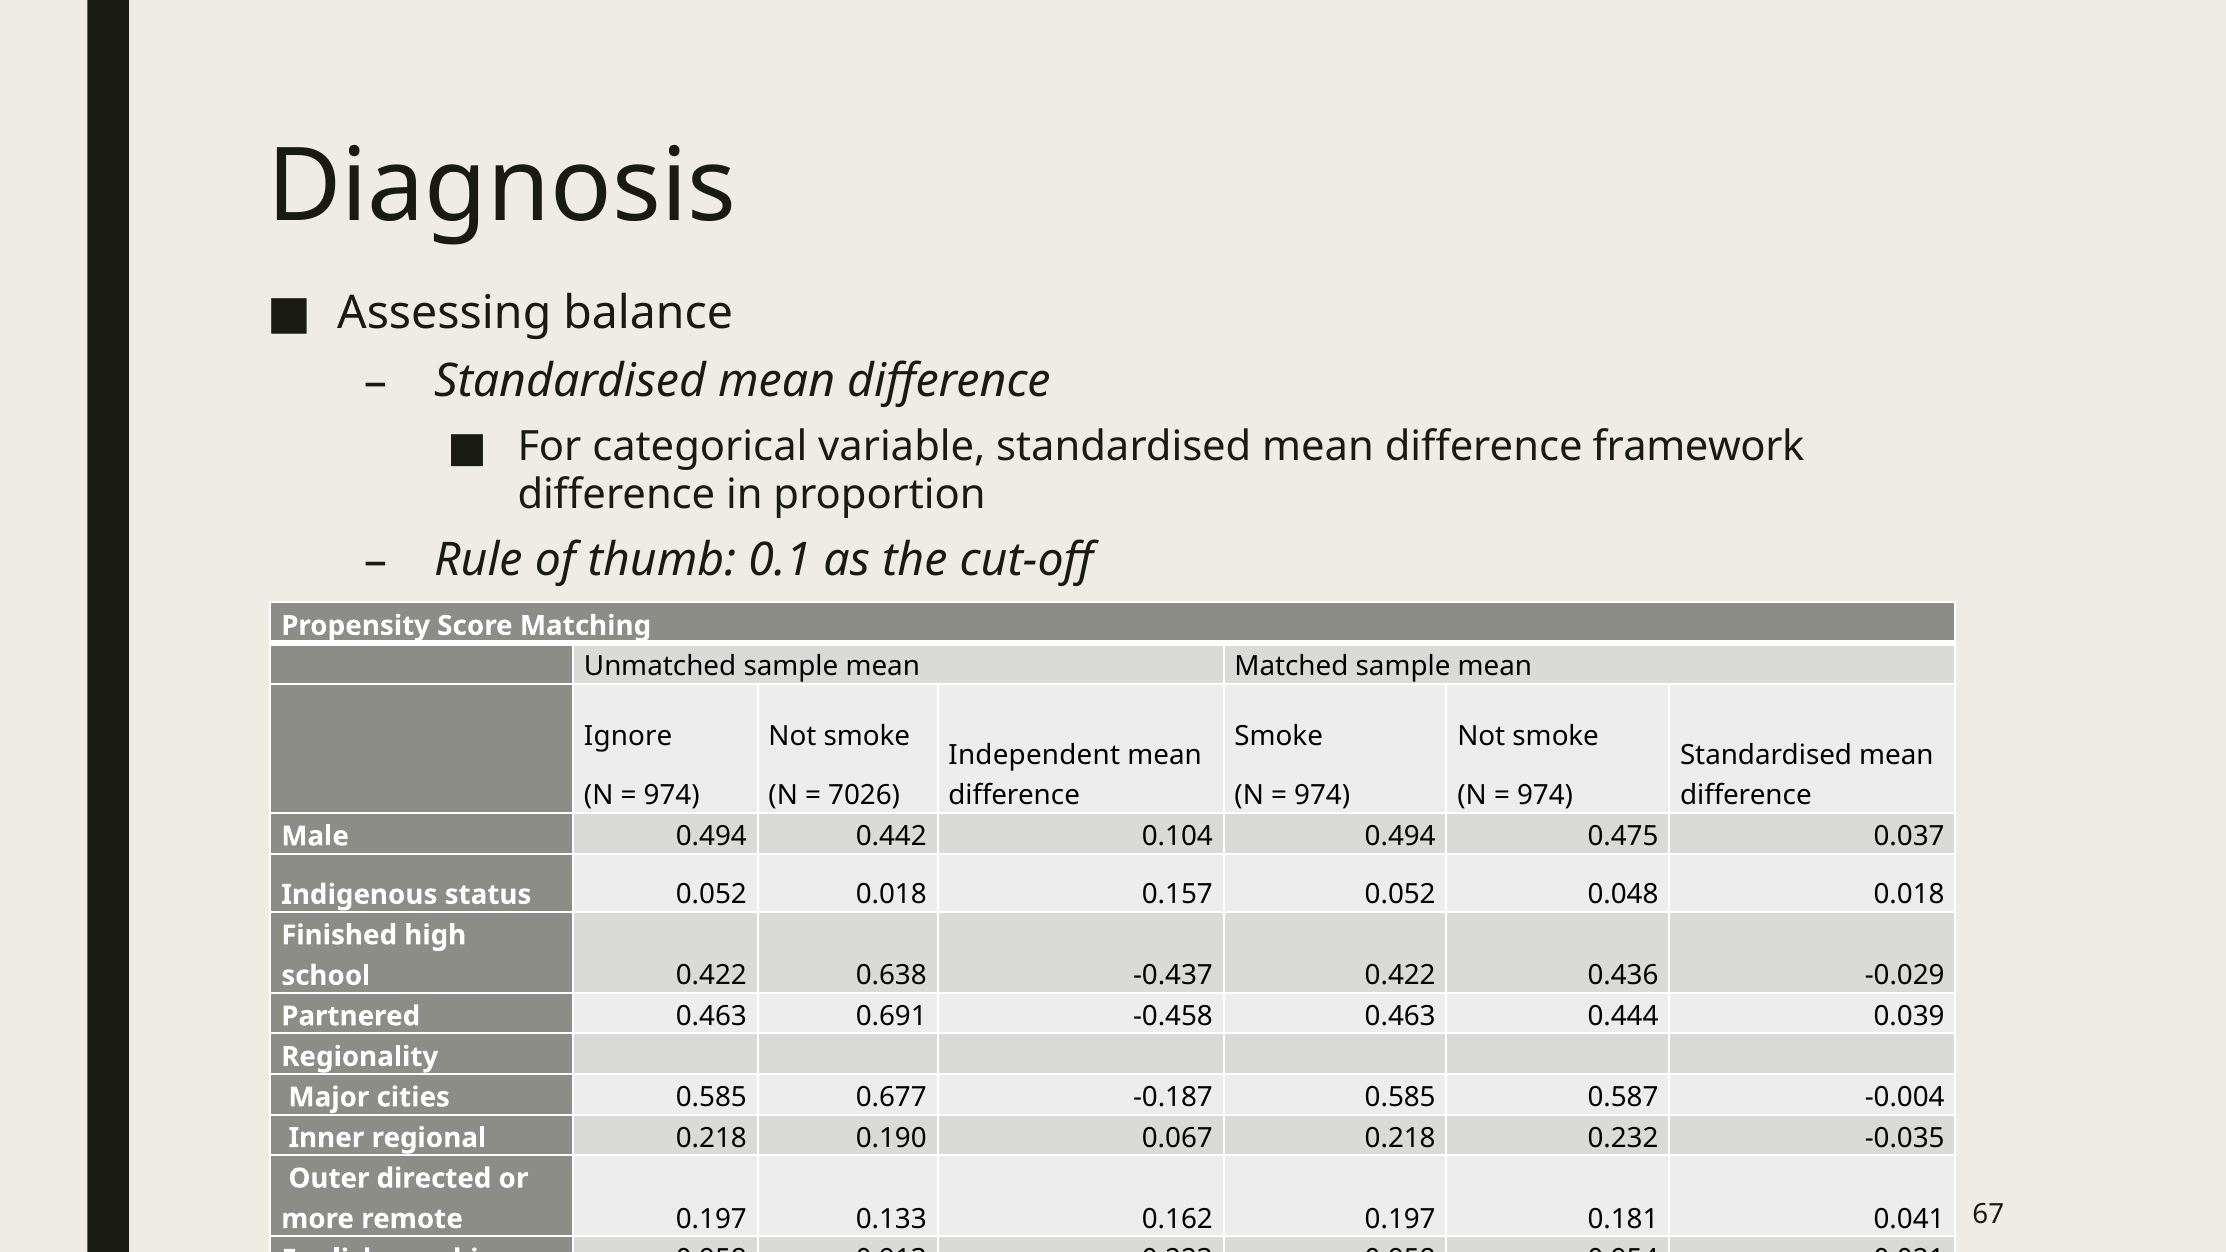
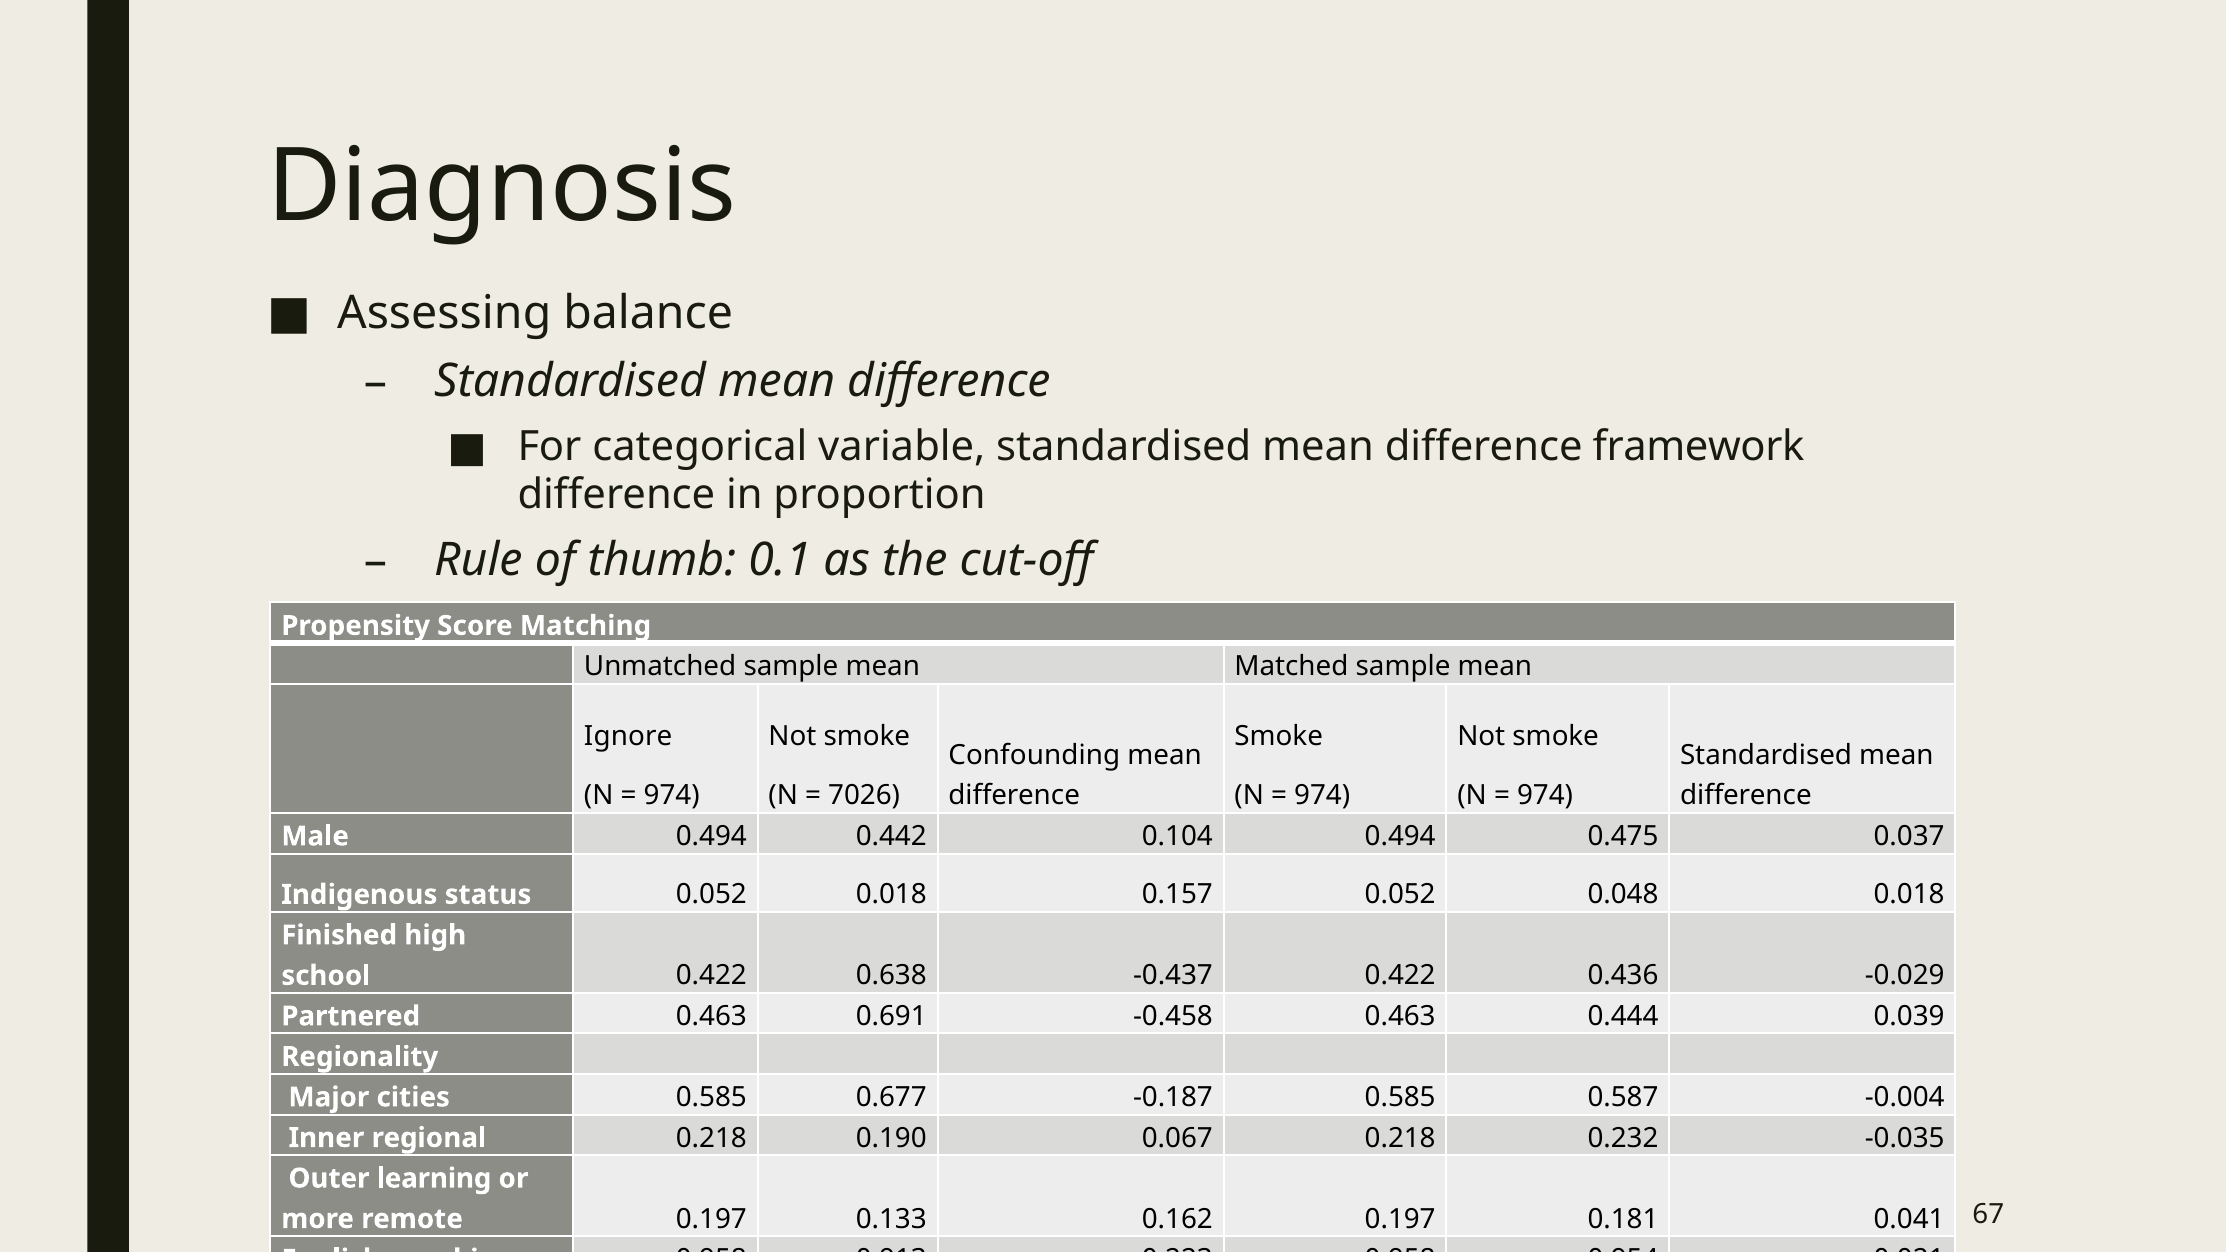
Independent: Independent -> Confounding (1034, 755)
directed: directed -> learning (434, 1179)
